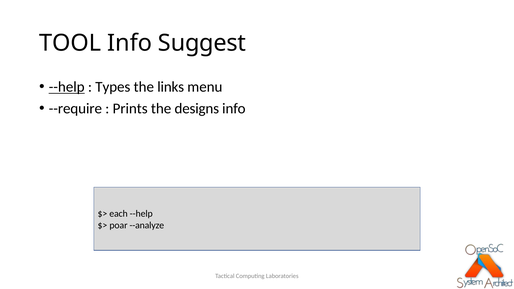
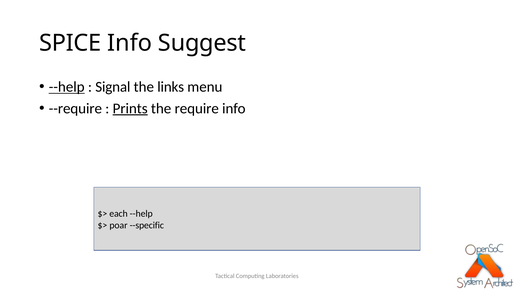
TOOL: TOOL -> SPICE (70, 43)
Types: Types -> Signal (113, 87)
Prints underline: none -> present (130, 108)
designs: designs -> require (197, 108)
--analyze: --analyze -> --specific (147, 225)
